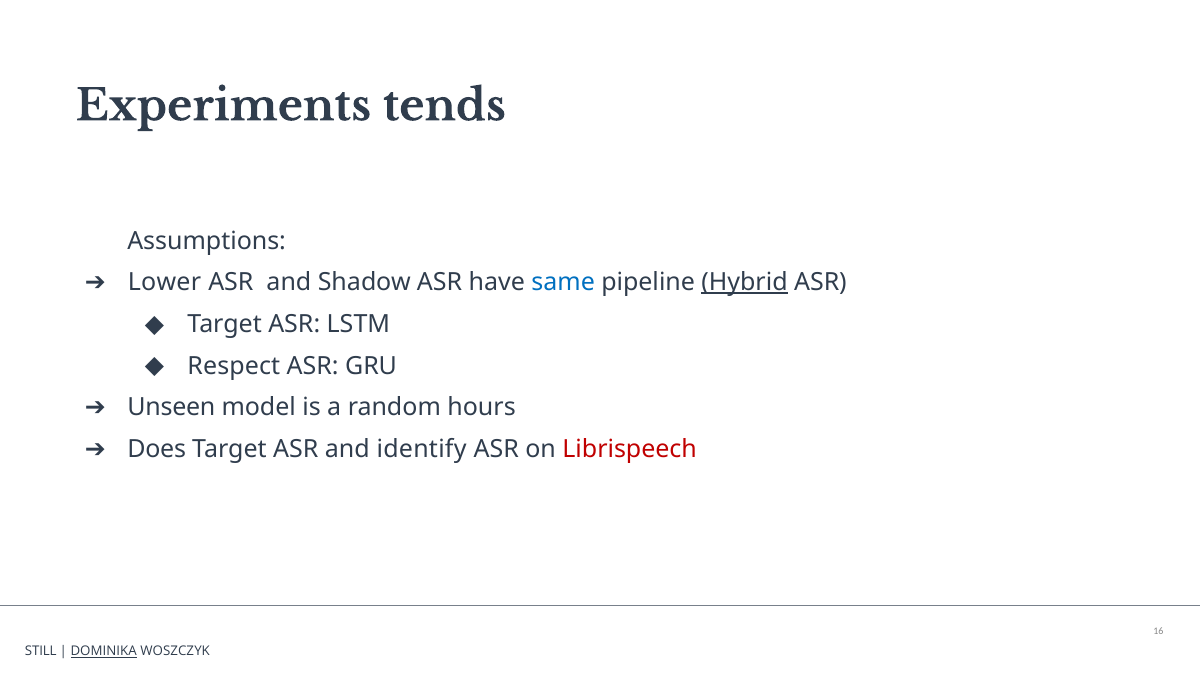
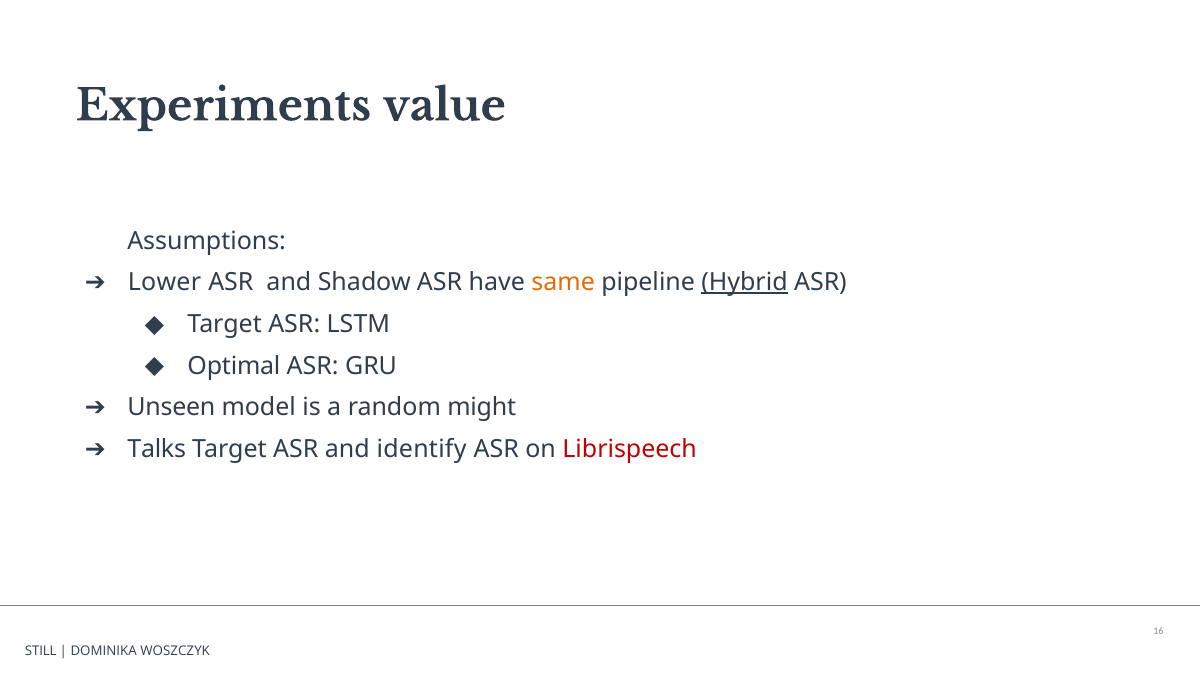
tends: tends -> value (444, 106)
same colour: blue -> orange (563, 282)
Respect: Respect -> Optimal (234, 366)
hours: hours -> might (482, 408)
Does: Does -> Talks (157, 449)
DOMINIKA underline: present -> none (104, 651)
